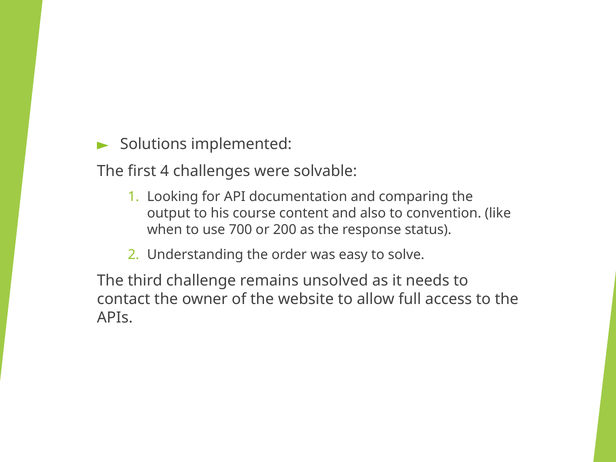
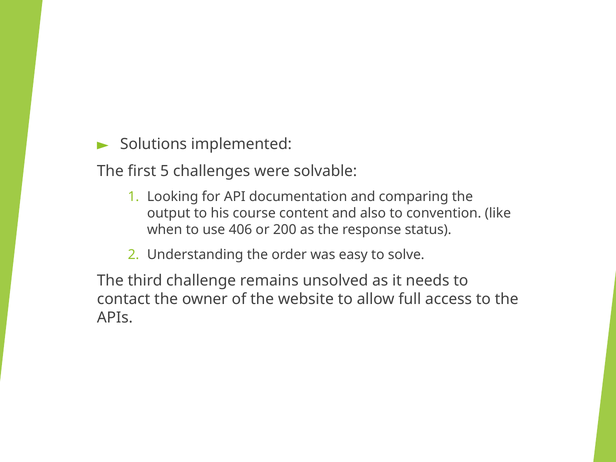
4: 4 -> 5 (165, 171)
700: 700 -> 406 (240, 230)
